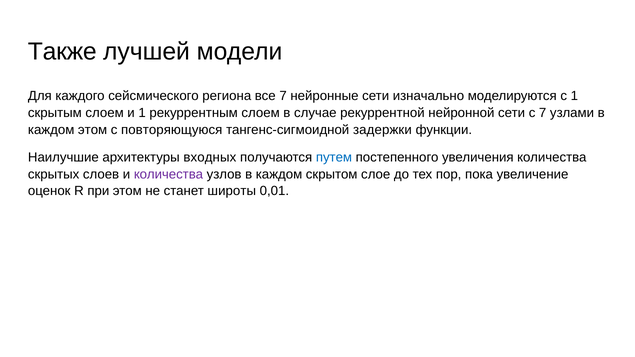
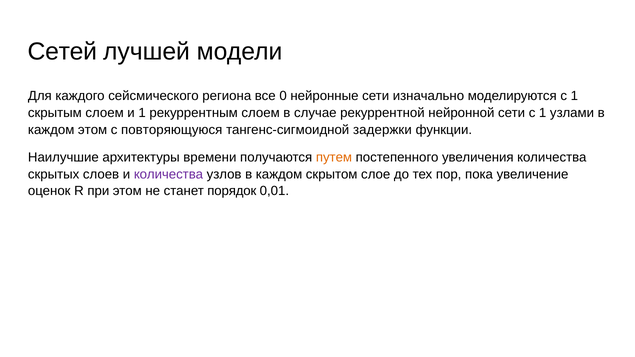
Также: Также -> Сетей (62, 51)
все 7: 7 -> 0 (283, 96)
сети с 7: 7 -> 1 (543, 113)
входных: входных -> времени (210, 157)
путем colour: blue -> orange (334, 157)
широты: широты -> порядок (232, 191)
